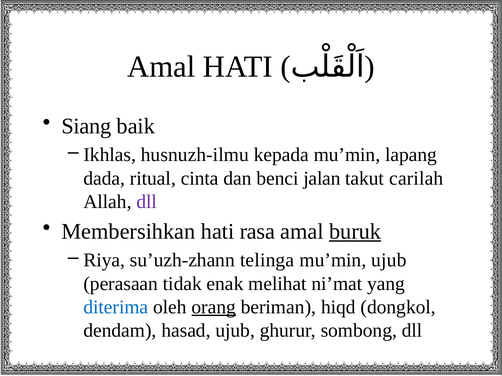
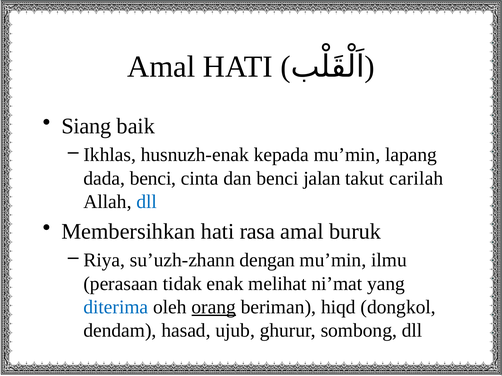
husnuzh-ilmu: husnuzh-ilmu -> husnuzh-enak (195, 155)
dada ritual: ritual -> benci (153, 178)
dll colour: purple -> blue (147, 202)
buruk underline: present -> none (355, 232)
telinga: telinga -> dengan (267, 261)
mu’min ujub: ujub -> ilmu (389, 261)
